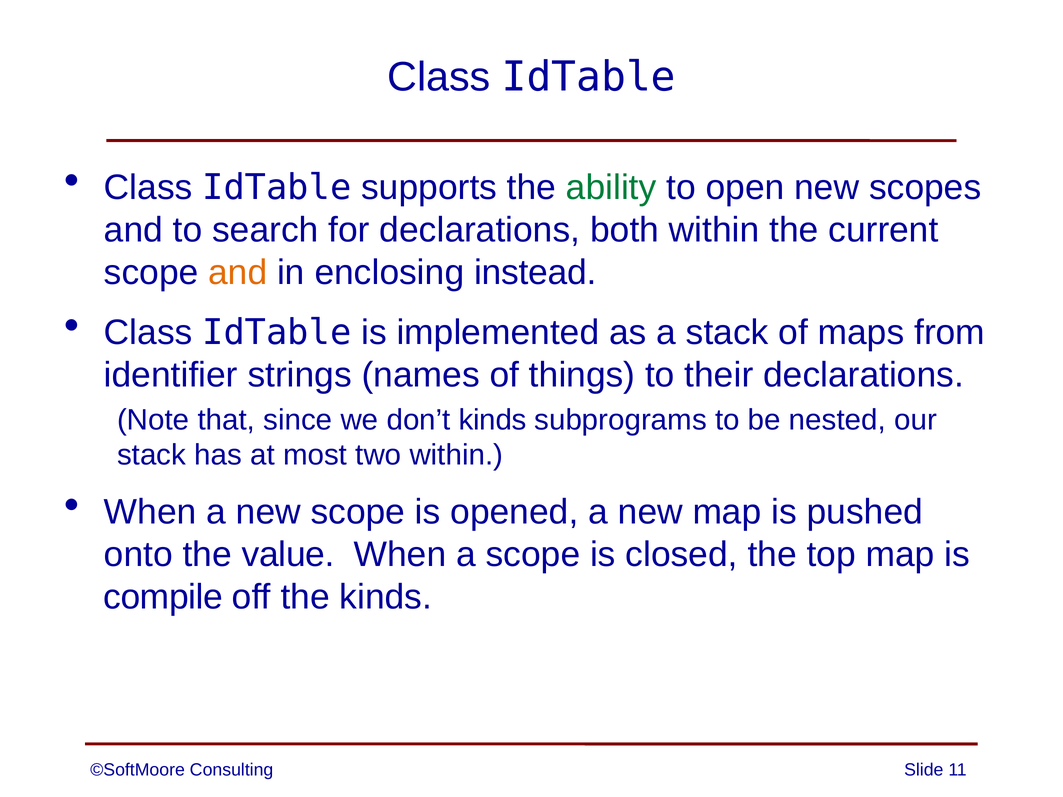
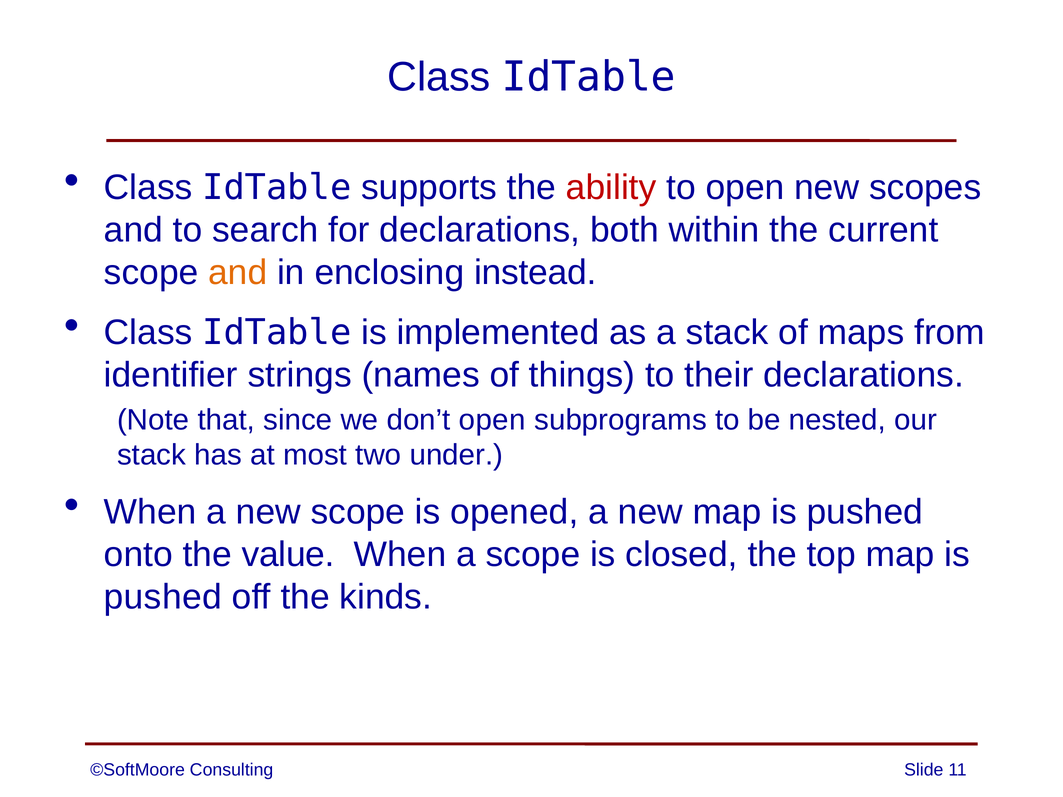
ability colour: green -> red (611, 188)
don’t kinds: kinds -> open (492, 420)
two within: within -> under (456, 455)
compile: compile -> pushed (163, 597)
